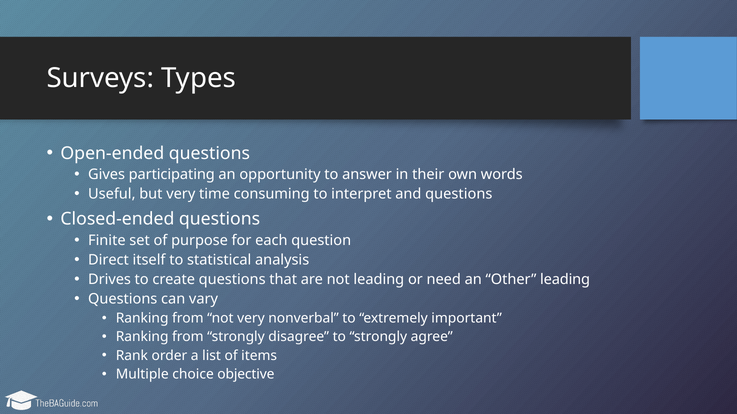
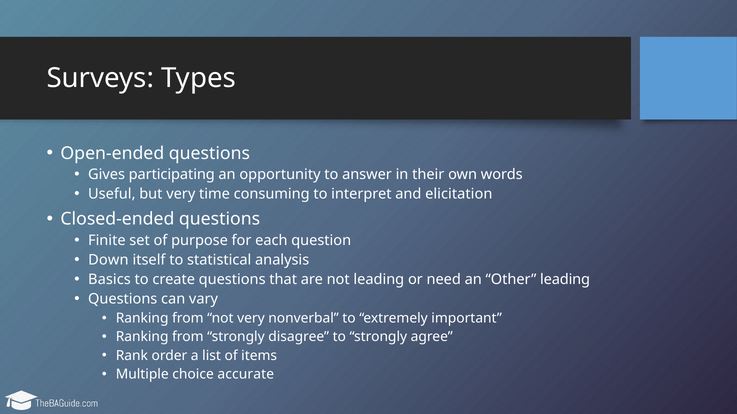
and questions: questions -> elicitation (459, 194)
Direct: Direct -> Down (108, 260)
Drives: Drives -> Basics (109, 280)
objective: objective -> accurate (246, 375)
